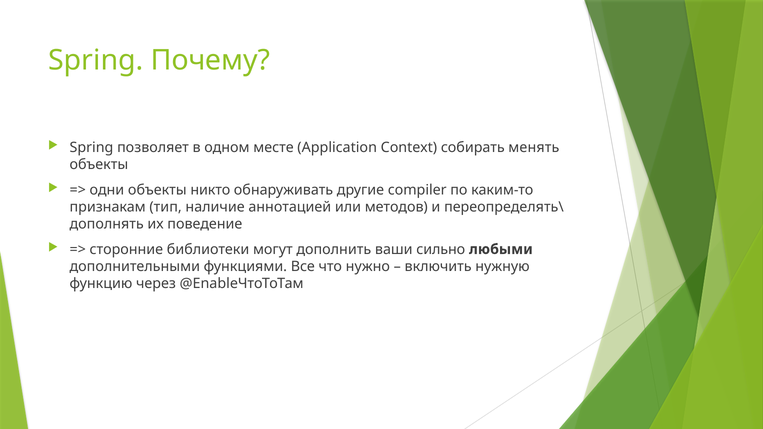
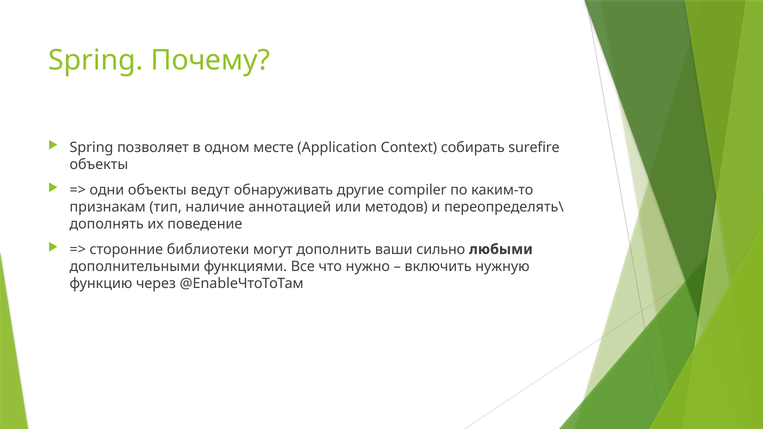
менять: менять -> surefire (534, 148)
никто: никто -> ведут (210, 190)
